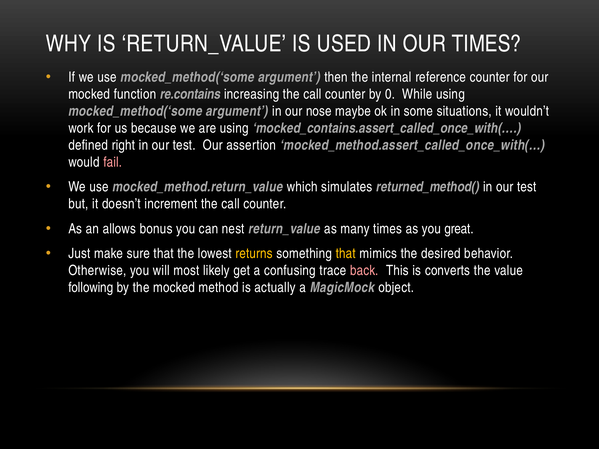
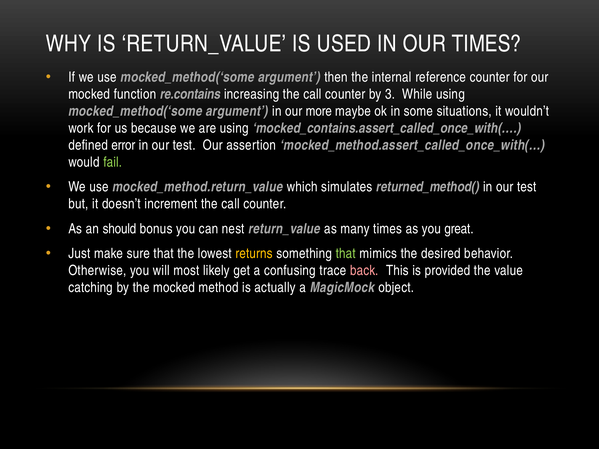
0: 0 -> 3 (390, 94)
nose: nose -> more (319, 111)
right: right -> error (124, 145)
fail colour: pink -> light green (113, 162)
allows: allows -> should (120, 229)
that colour: yellow -> light green (346, 254)
converts: converts -> provided (448, 271)
following: following -> catching (91, 288)
